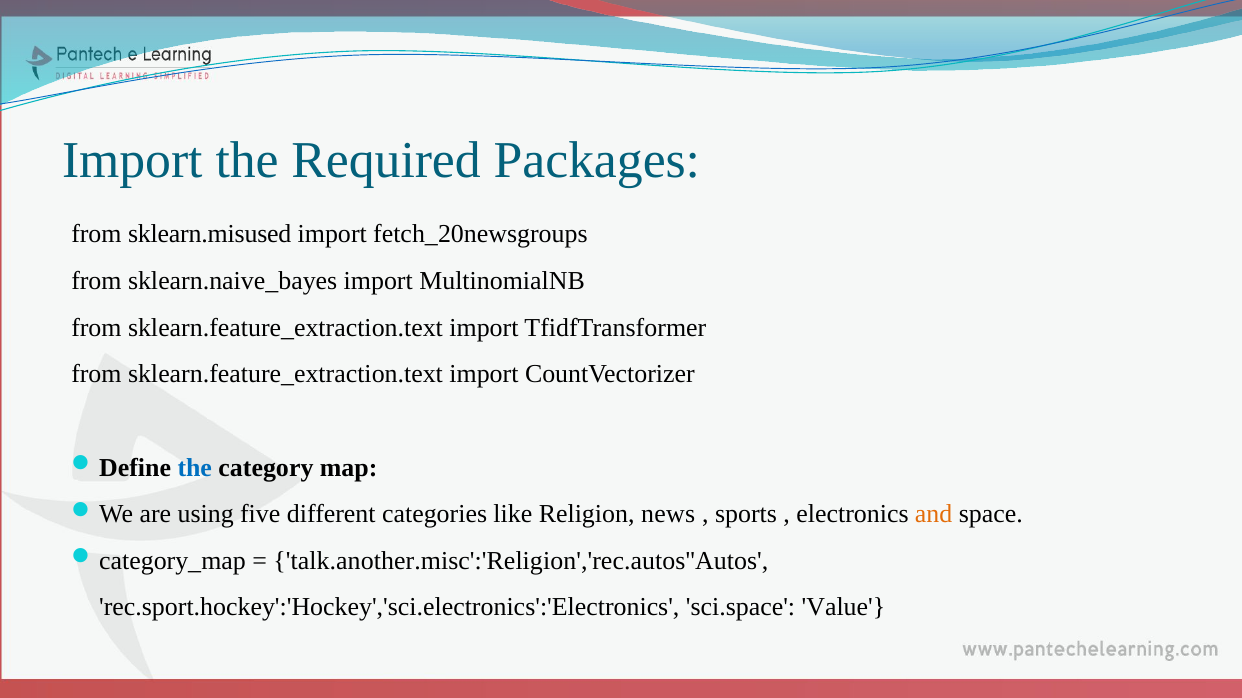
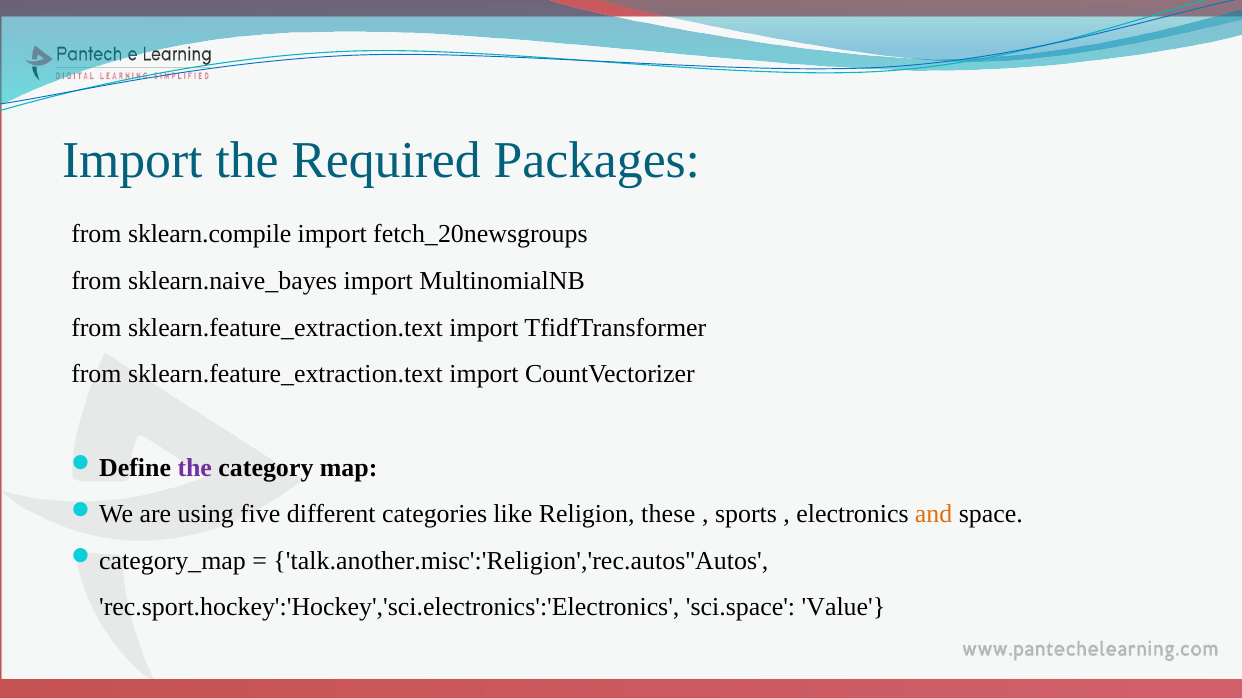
sklearn.misused: sklearn.misused -> sklearn.compile (210, 235)
the colour: blue -> purple (195, 468)
news: news -> these (668, 515)
